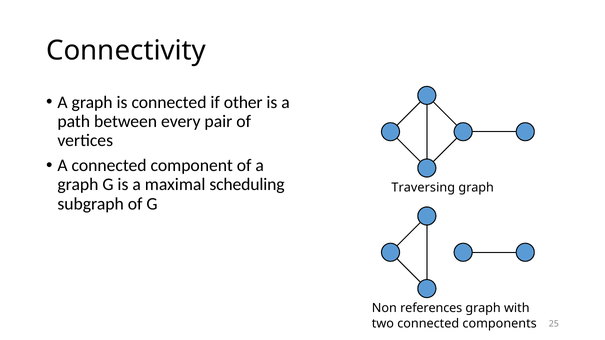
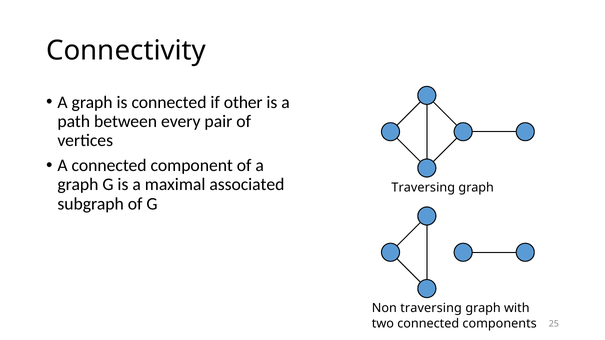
scheduling: scheduling -> associated (247, 185)
Non references: references -> traversing (431, 309)
